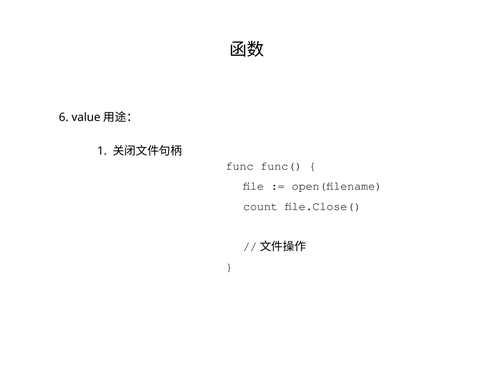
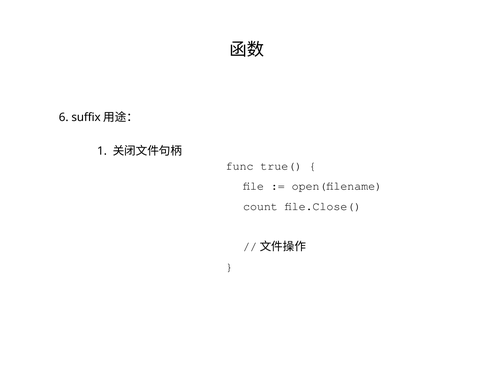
value: value -> suffix (86, 118)
func(: func( -> true( (281, 166)
